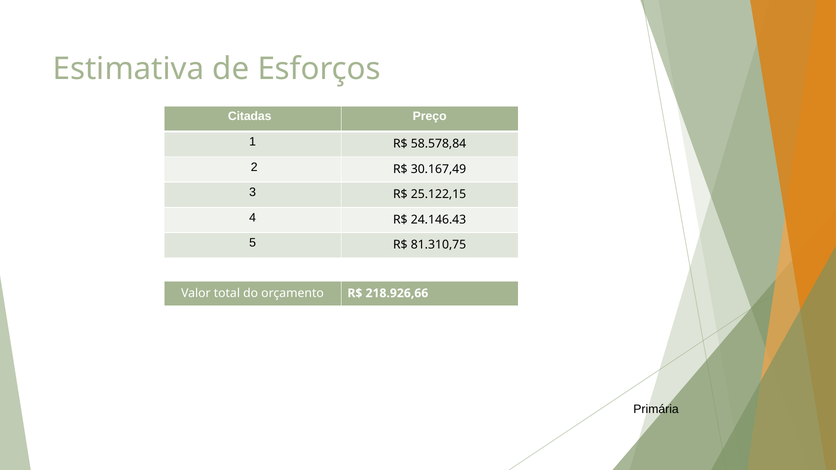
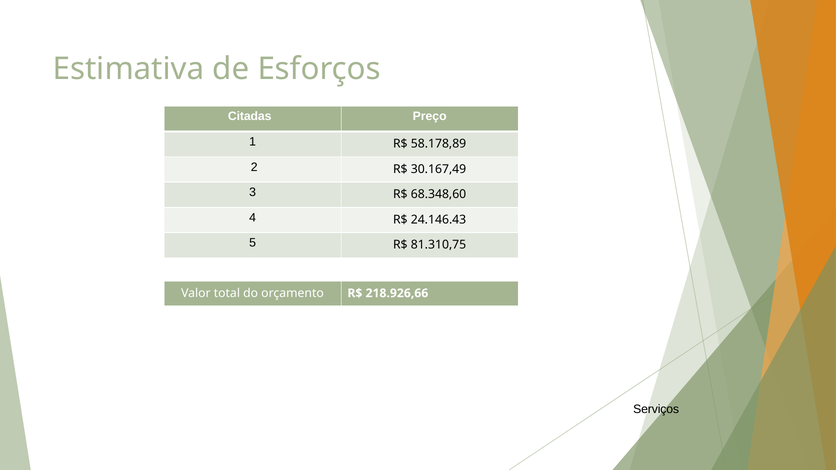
58.578,84: 58.578,84 -> 58.178,89 (439, 144)
25.122,15: 25.122,15 -> 68.348,60 (439, 194)
Primária: Primária -> Serviços (656, 410)
